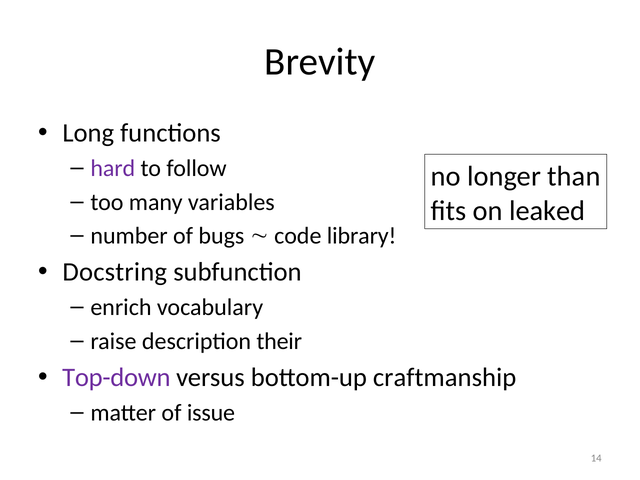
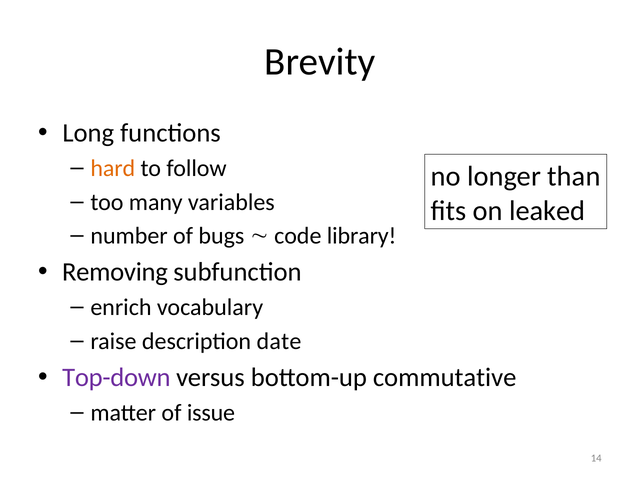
hard colour: purple -> orange (113, 168)
Docstring: Docstring -> Removing (115, 272)
their: their -> date (279, 341)
craftmanship: craftmanship -> commutative (445, 378)
